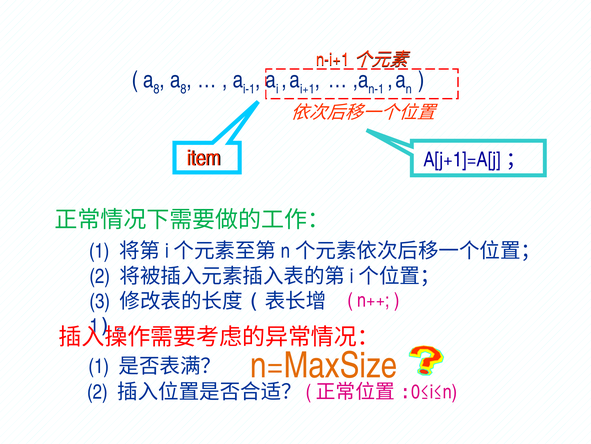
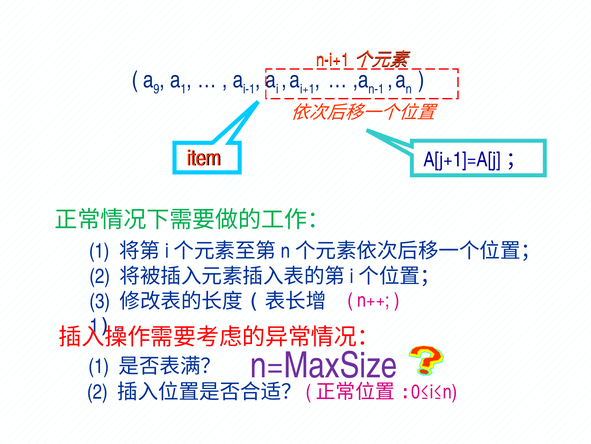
8: 8 -> 9 (157, 89)
8: 8 -> 1 (183, 89)
n=MaxSize colour: orange -> purple (324, 365)
